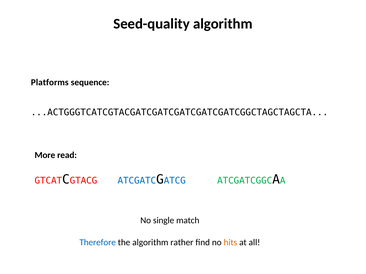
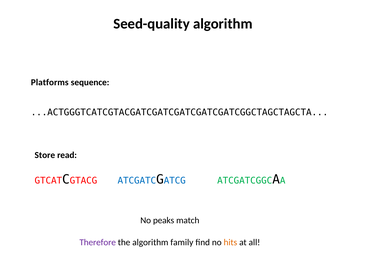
More: More -> Store (45, 155)
single: single -> peaks (164, 221)
Therefore colour: blue -> purple (98, 243)
rather: rather -> family (182, 243)
